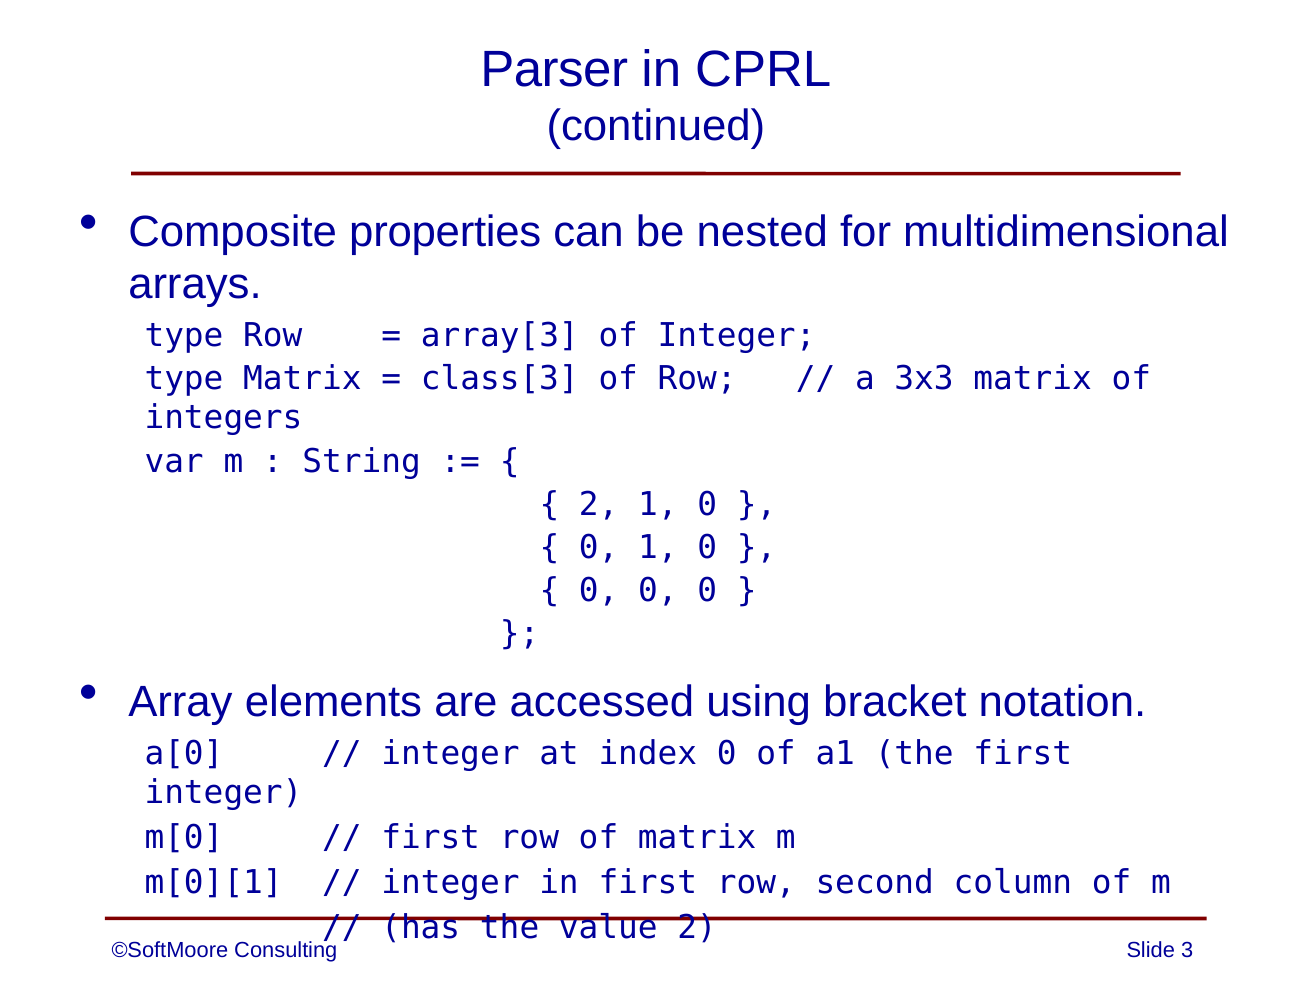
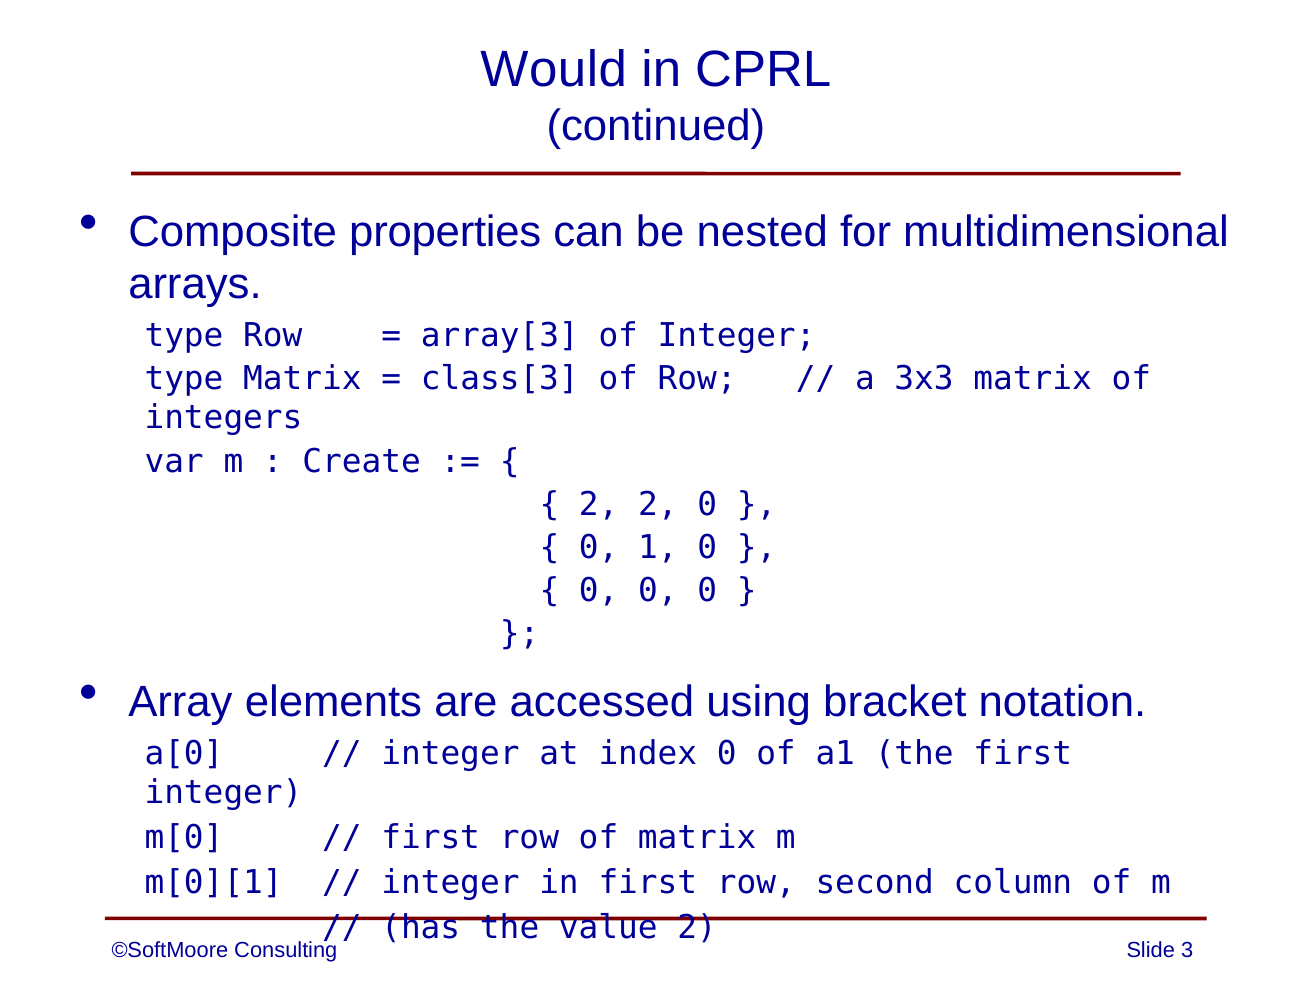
Parser: Parser -> Would (554, 69)
String: String -> Create (362, 461)
2 1: 1 -> 2 (658, 504)
